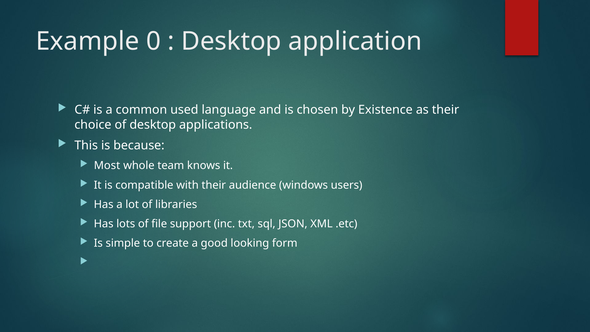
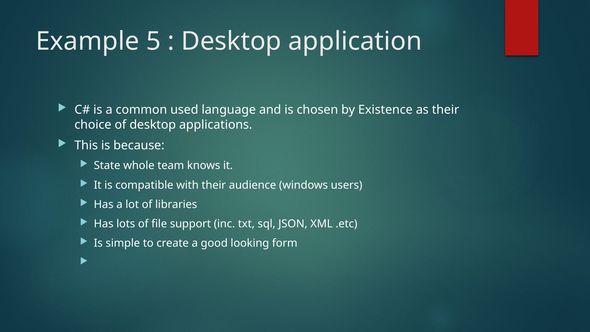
0: 0 -> 5 (153, 41)
Most: Most -> State (107, 166)
